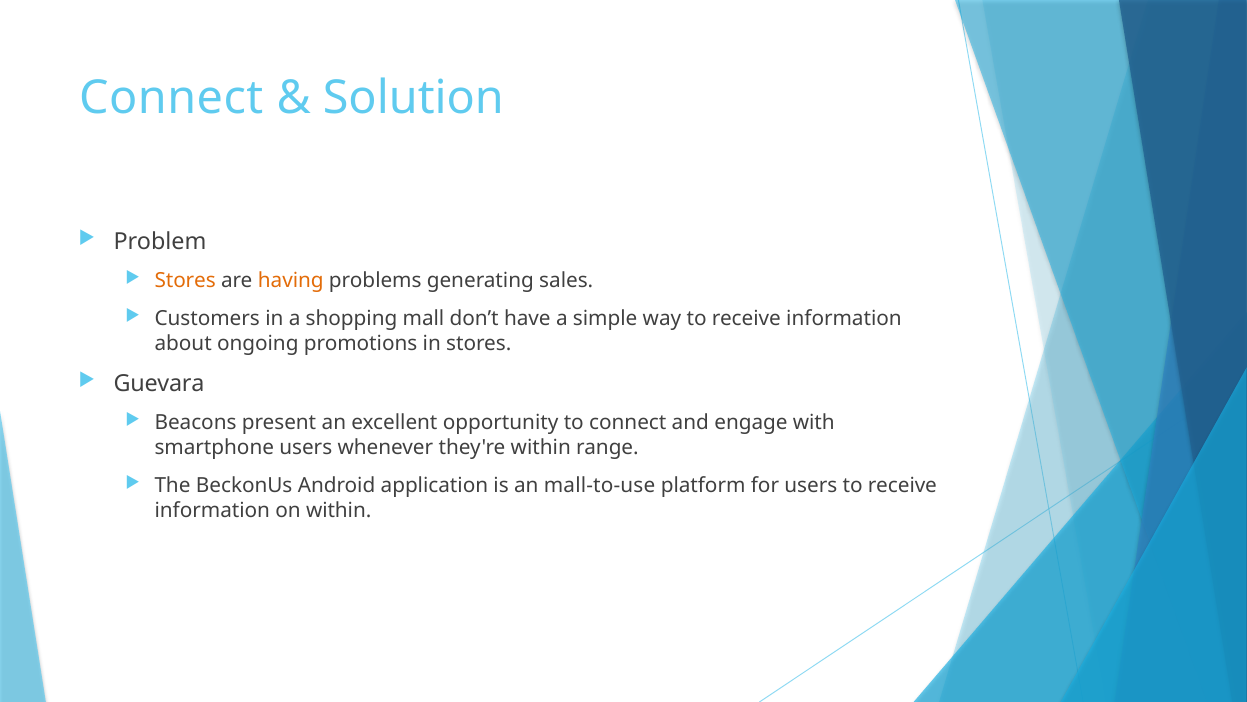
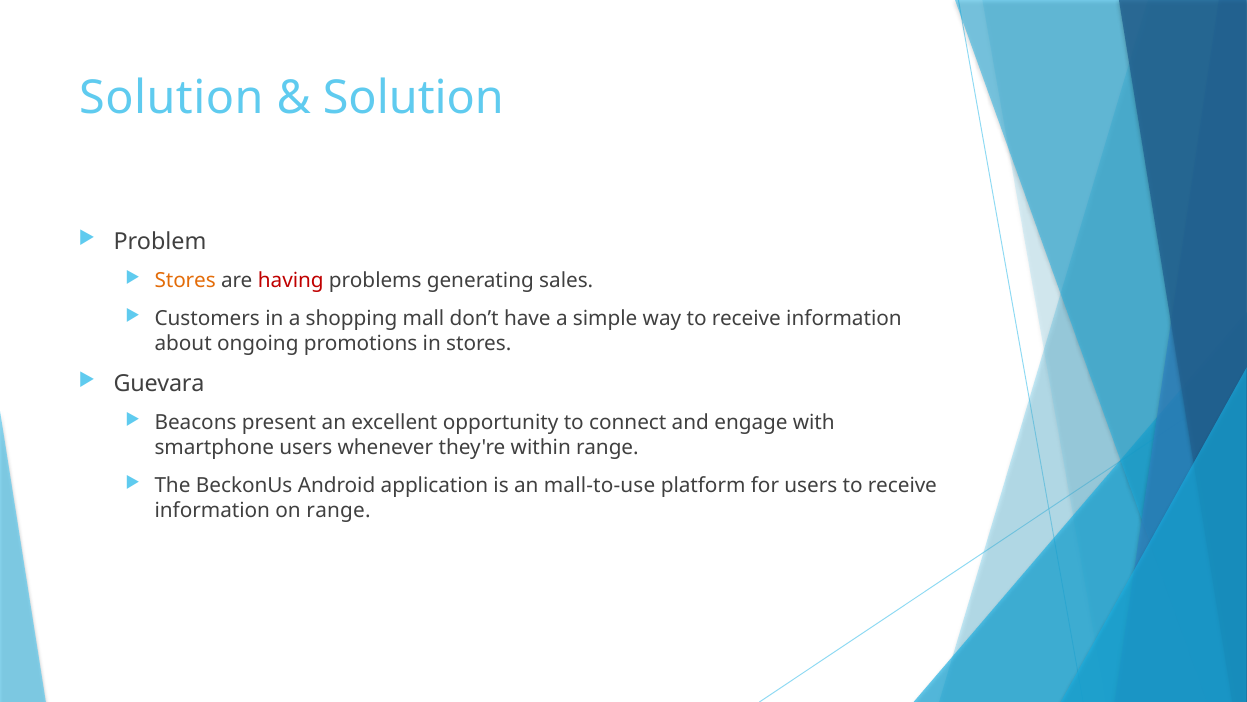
Connect: Connect -> Solution (171, 98)
having colour: orange -> red (291, 281)
on within: within -> range (339, 510)
